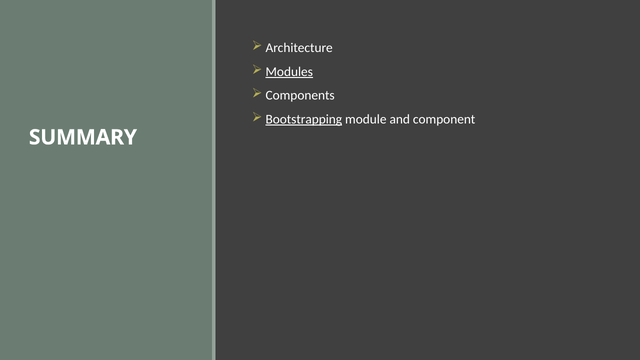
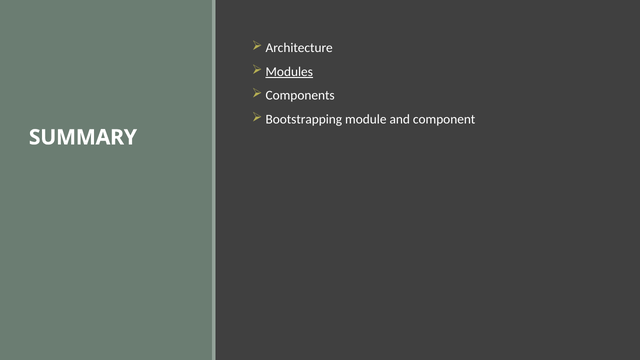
Bootstrapping underline: present -> none (304, 119)
